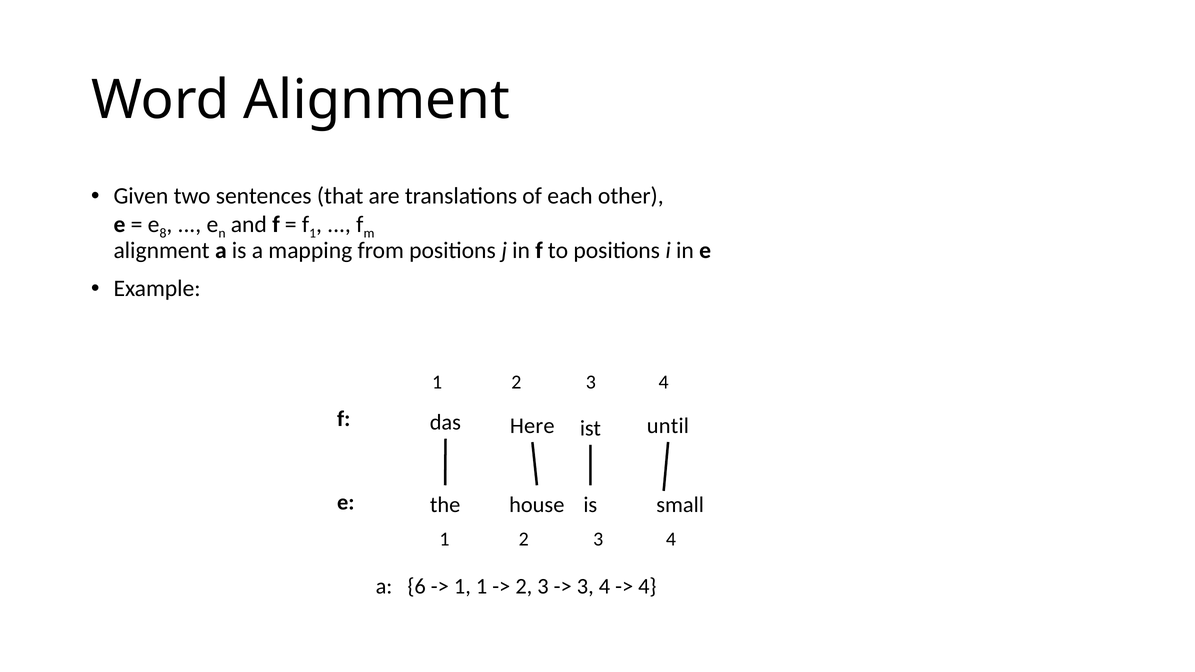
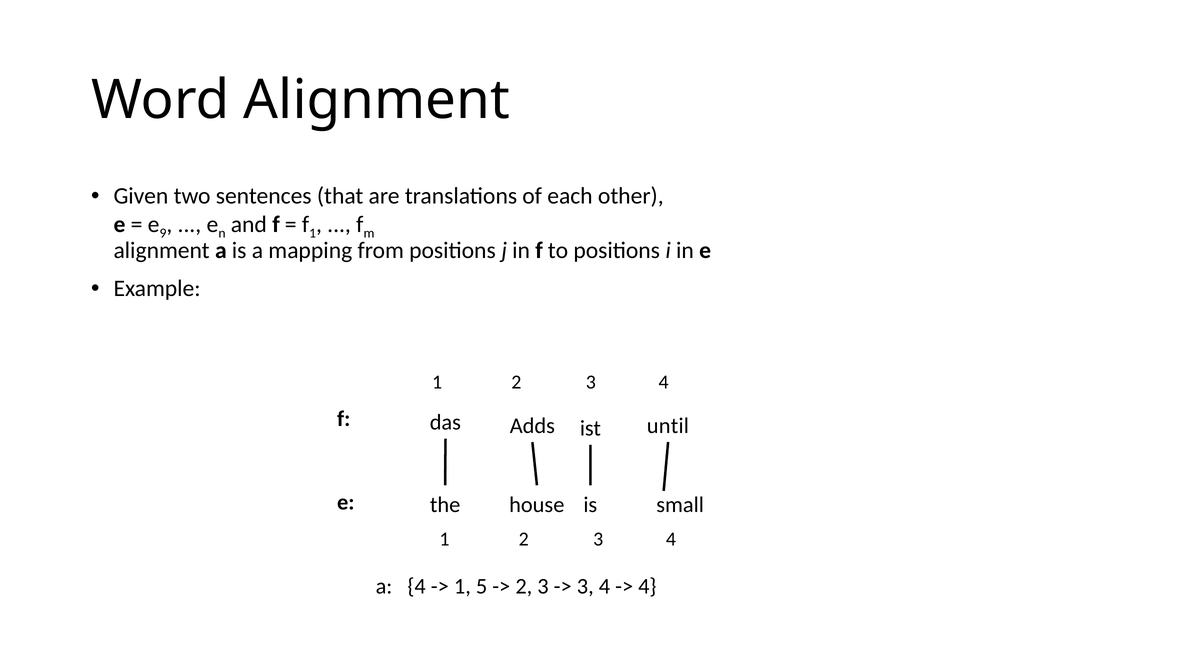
8: 8 -> 9 (163, 234)
Here: Here -> Adds (532, 426)
a 6: 6 -> 4 (417, 587)
1 1: 1 -> 5 (482, 587)
